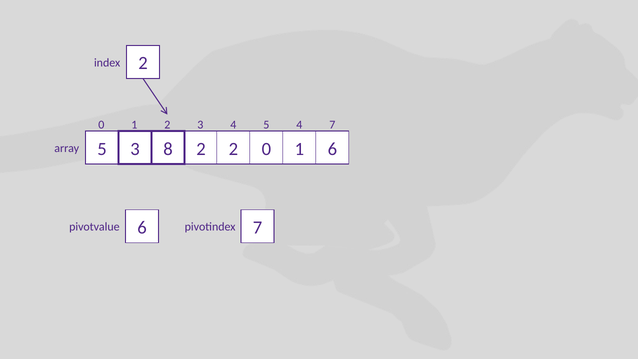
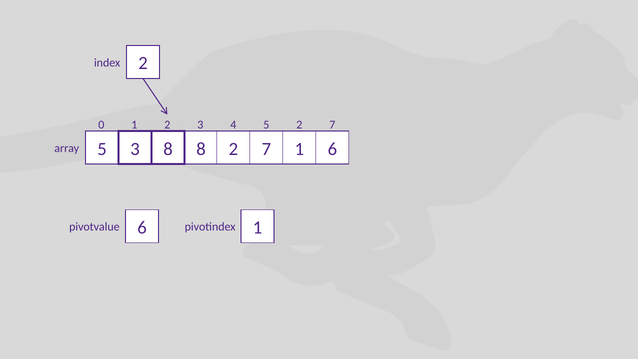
5 4: 4 -> 2 (299, 125)
5 2: 2 -> 8 (201, 149)
0: 0 -> 7 (266, 149)
pivotvalue 7: 7 -> 1 (258, 227)
